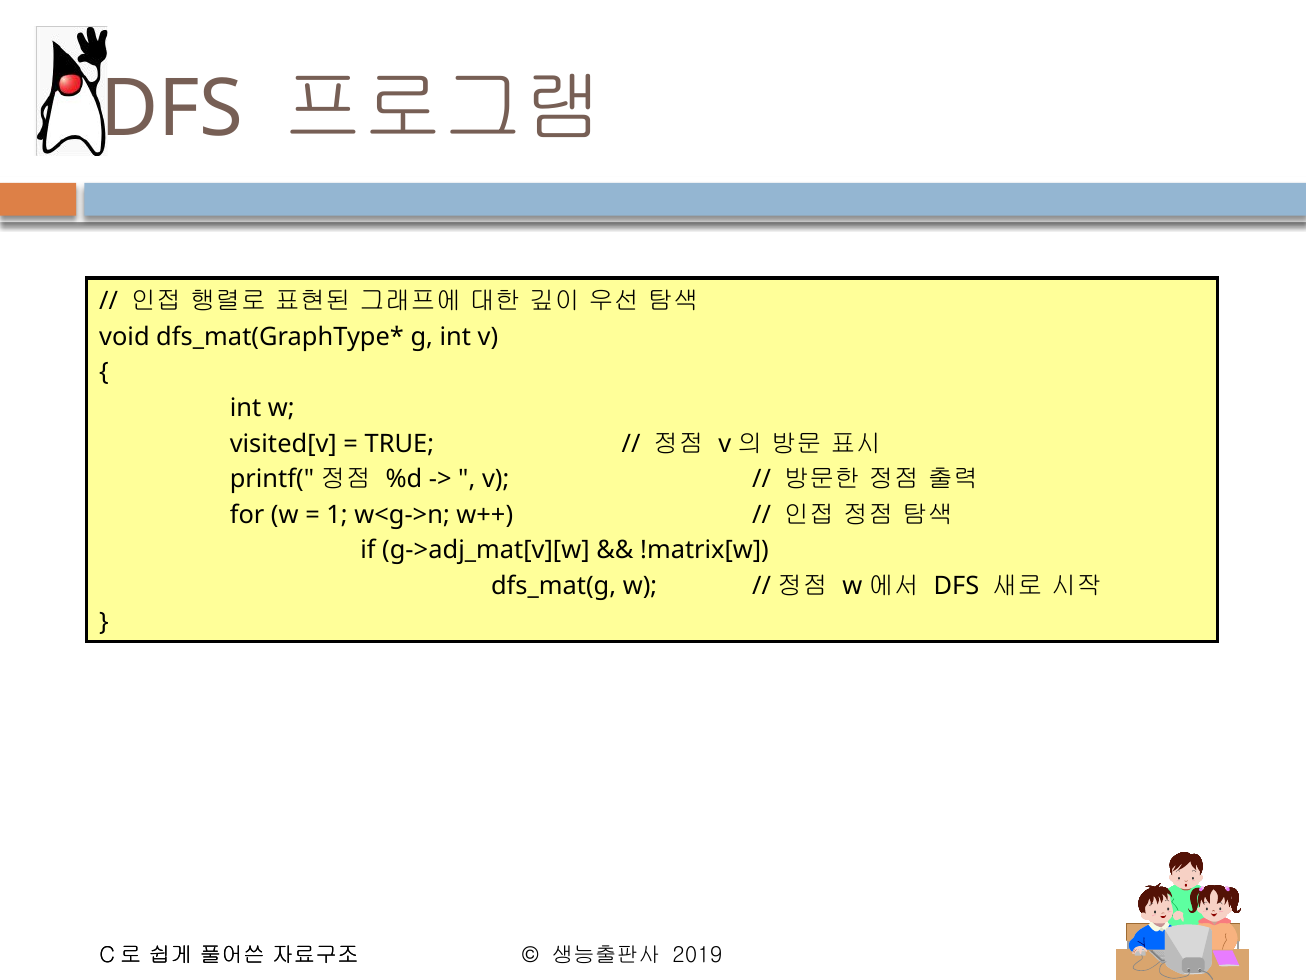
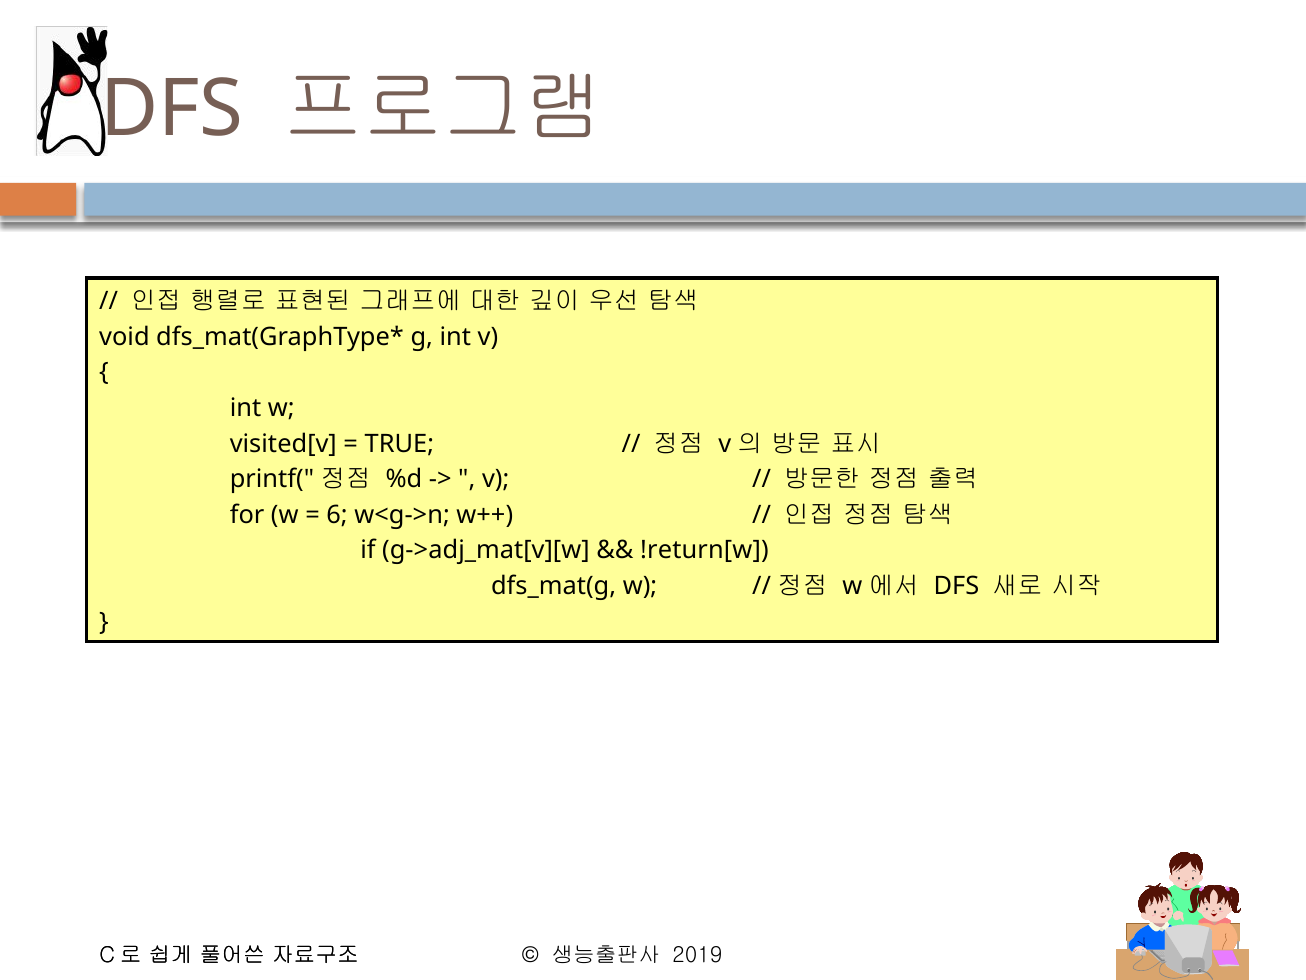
1: 1 -> 6 (337, 515)
!matrix[w: !matrix[w -> !return[w (704, 550)
